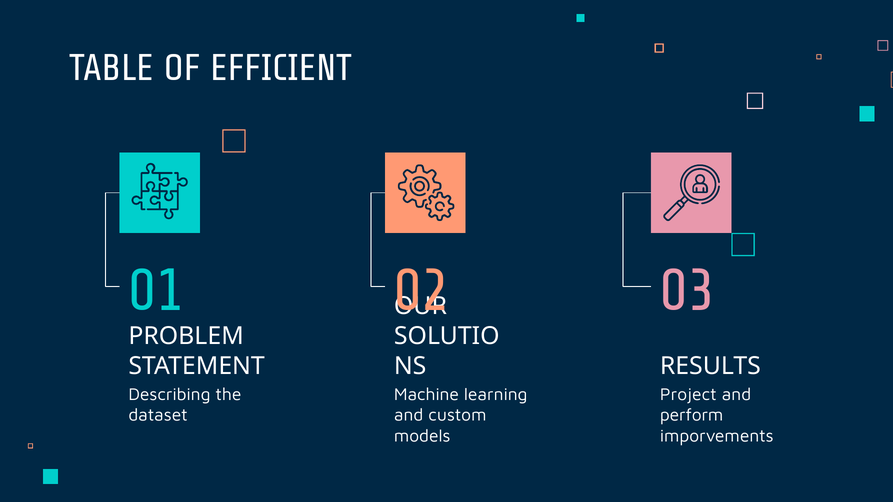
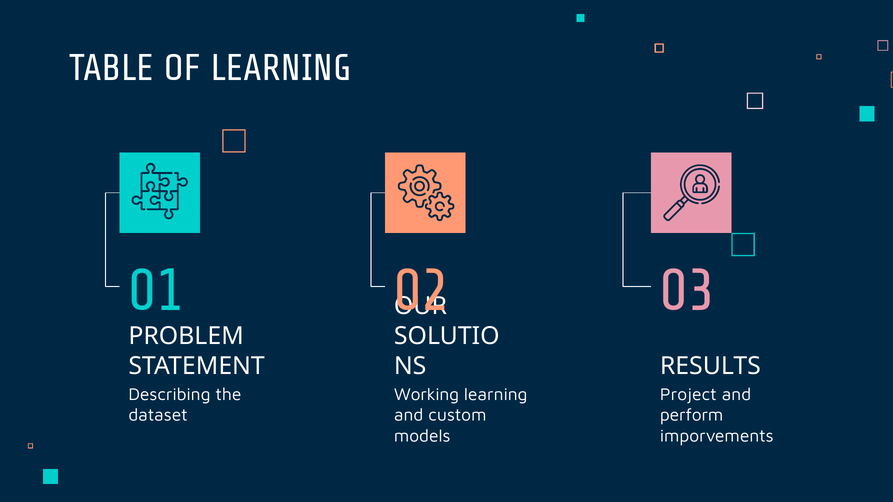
OF EFFICIENT: EFFICIENT -> LEARNING (281, 68)
Machine: Machine -> Working (427, 395)
